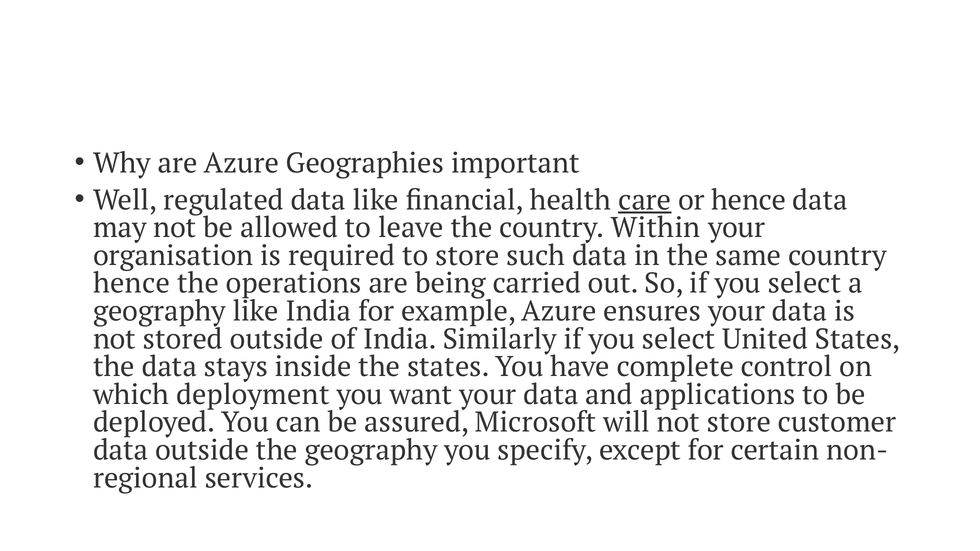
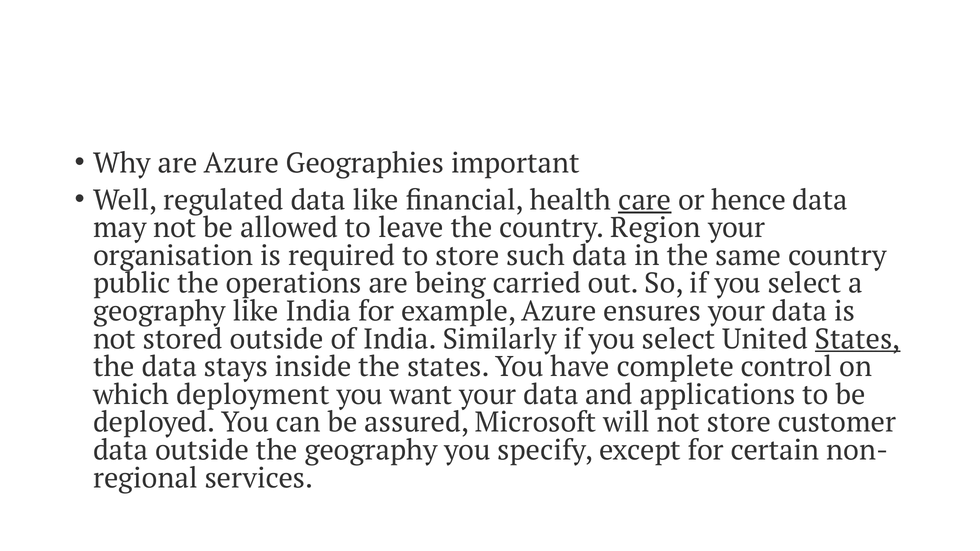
Within: Within -> Region (656, 228)
hence: hence -> public (132, 284)
States underline: none -> present (858, 339)
